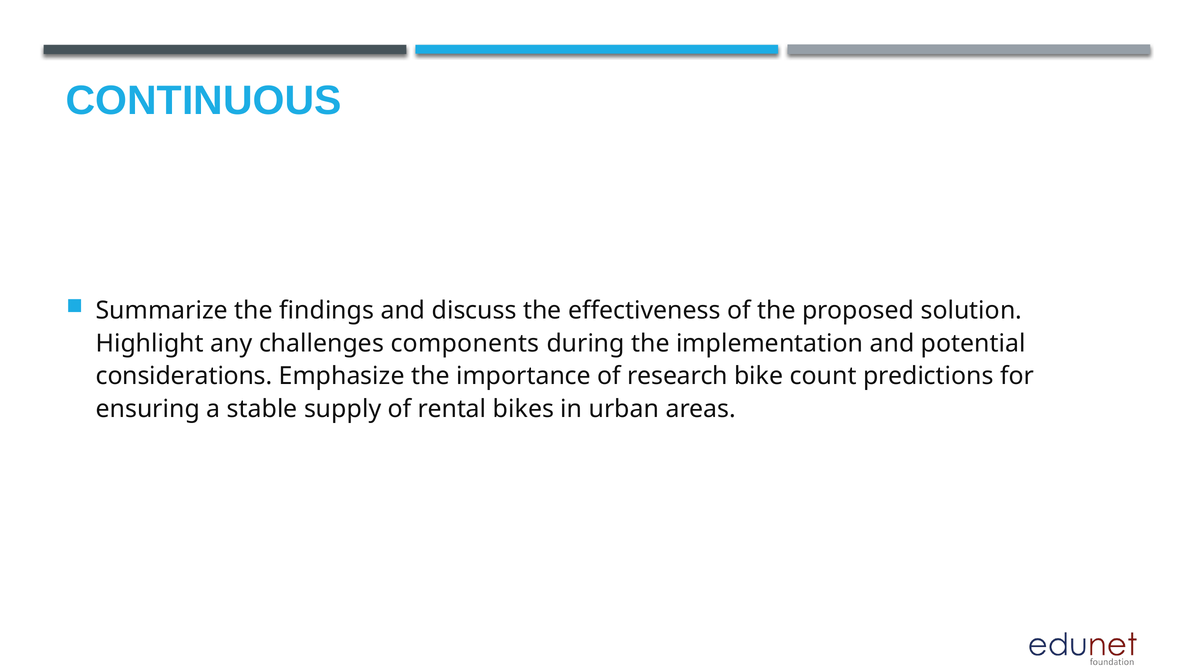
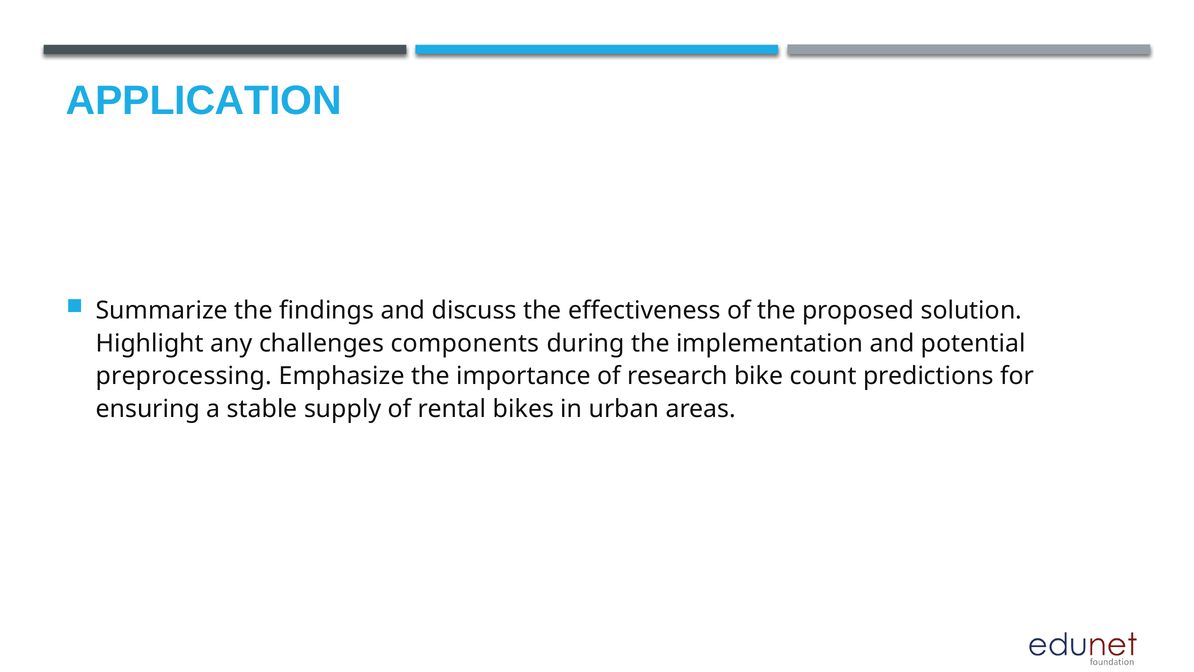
CONTINUOUS: CONTINUOUS -> APPLICATION (204, 101)
considerations: considerations -> preprocessing (184, 376)
